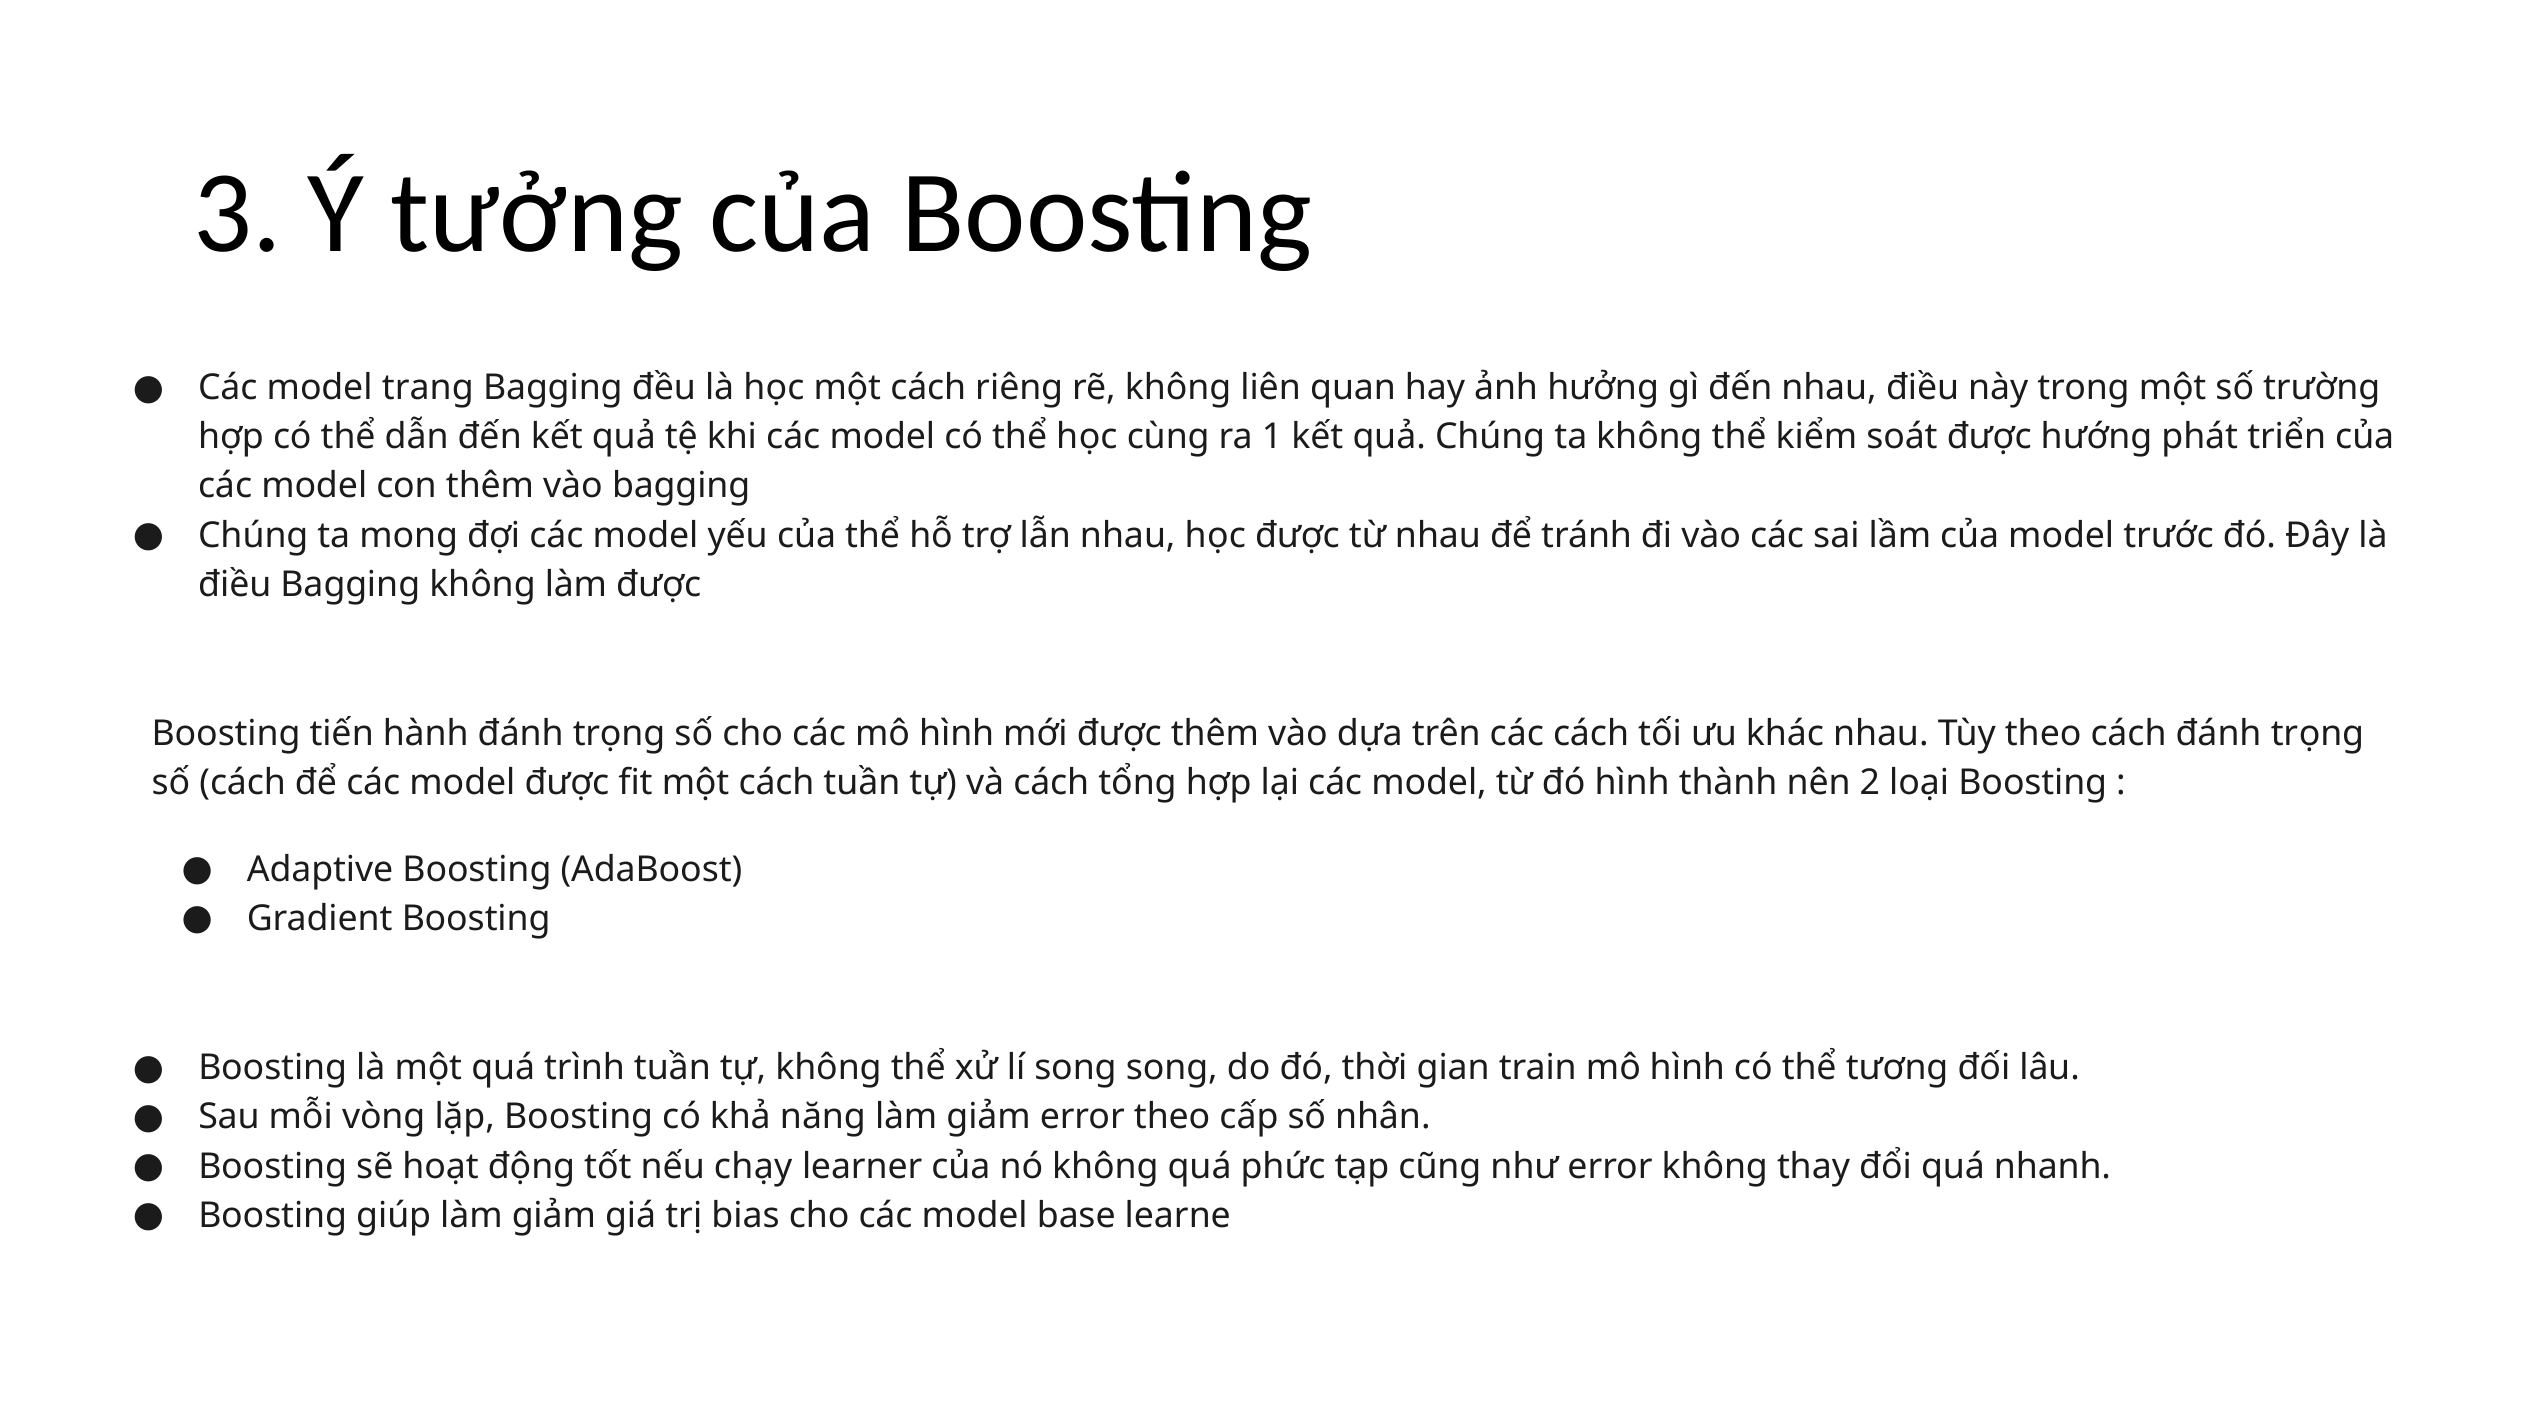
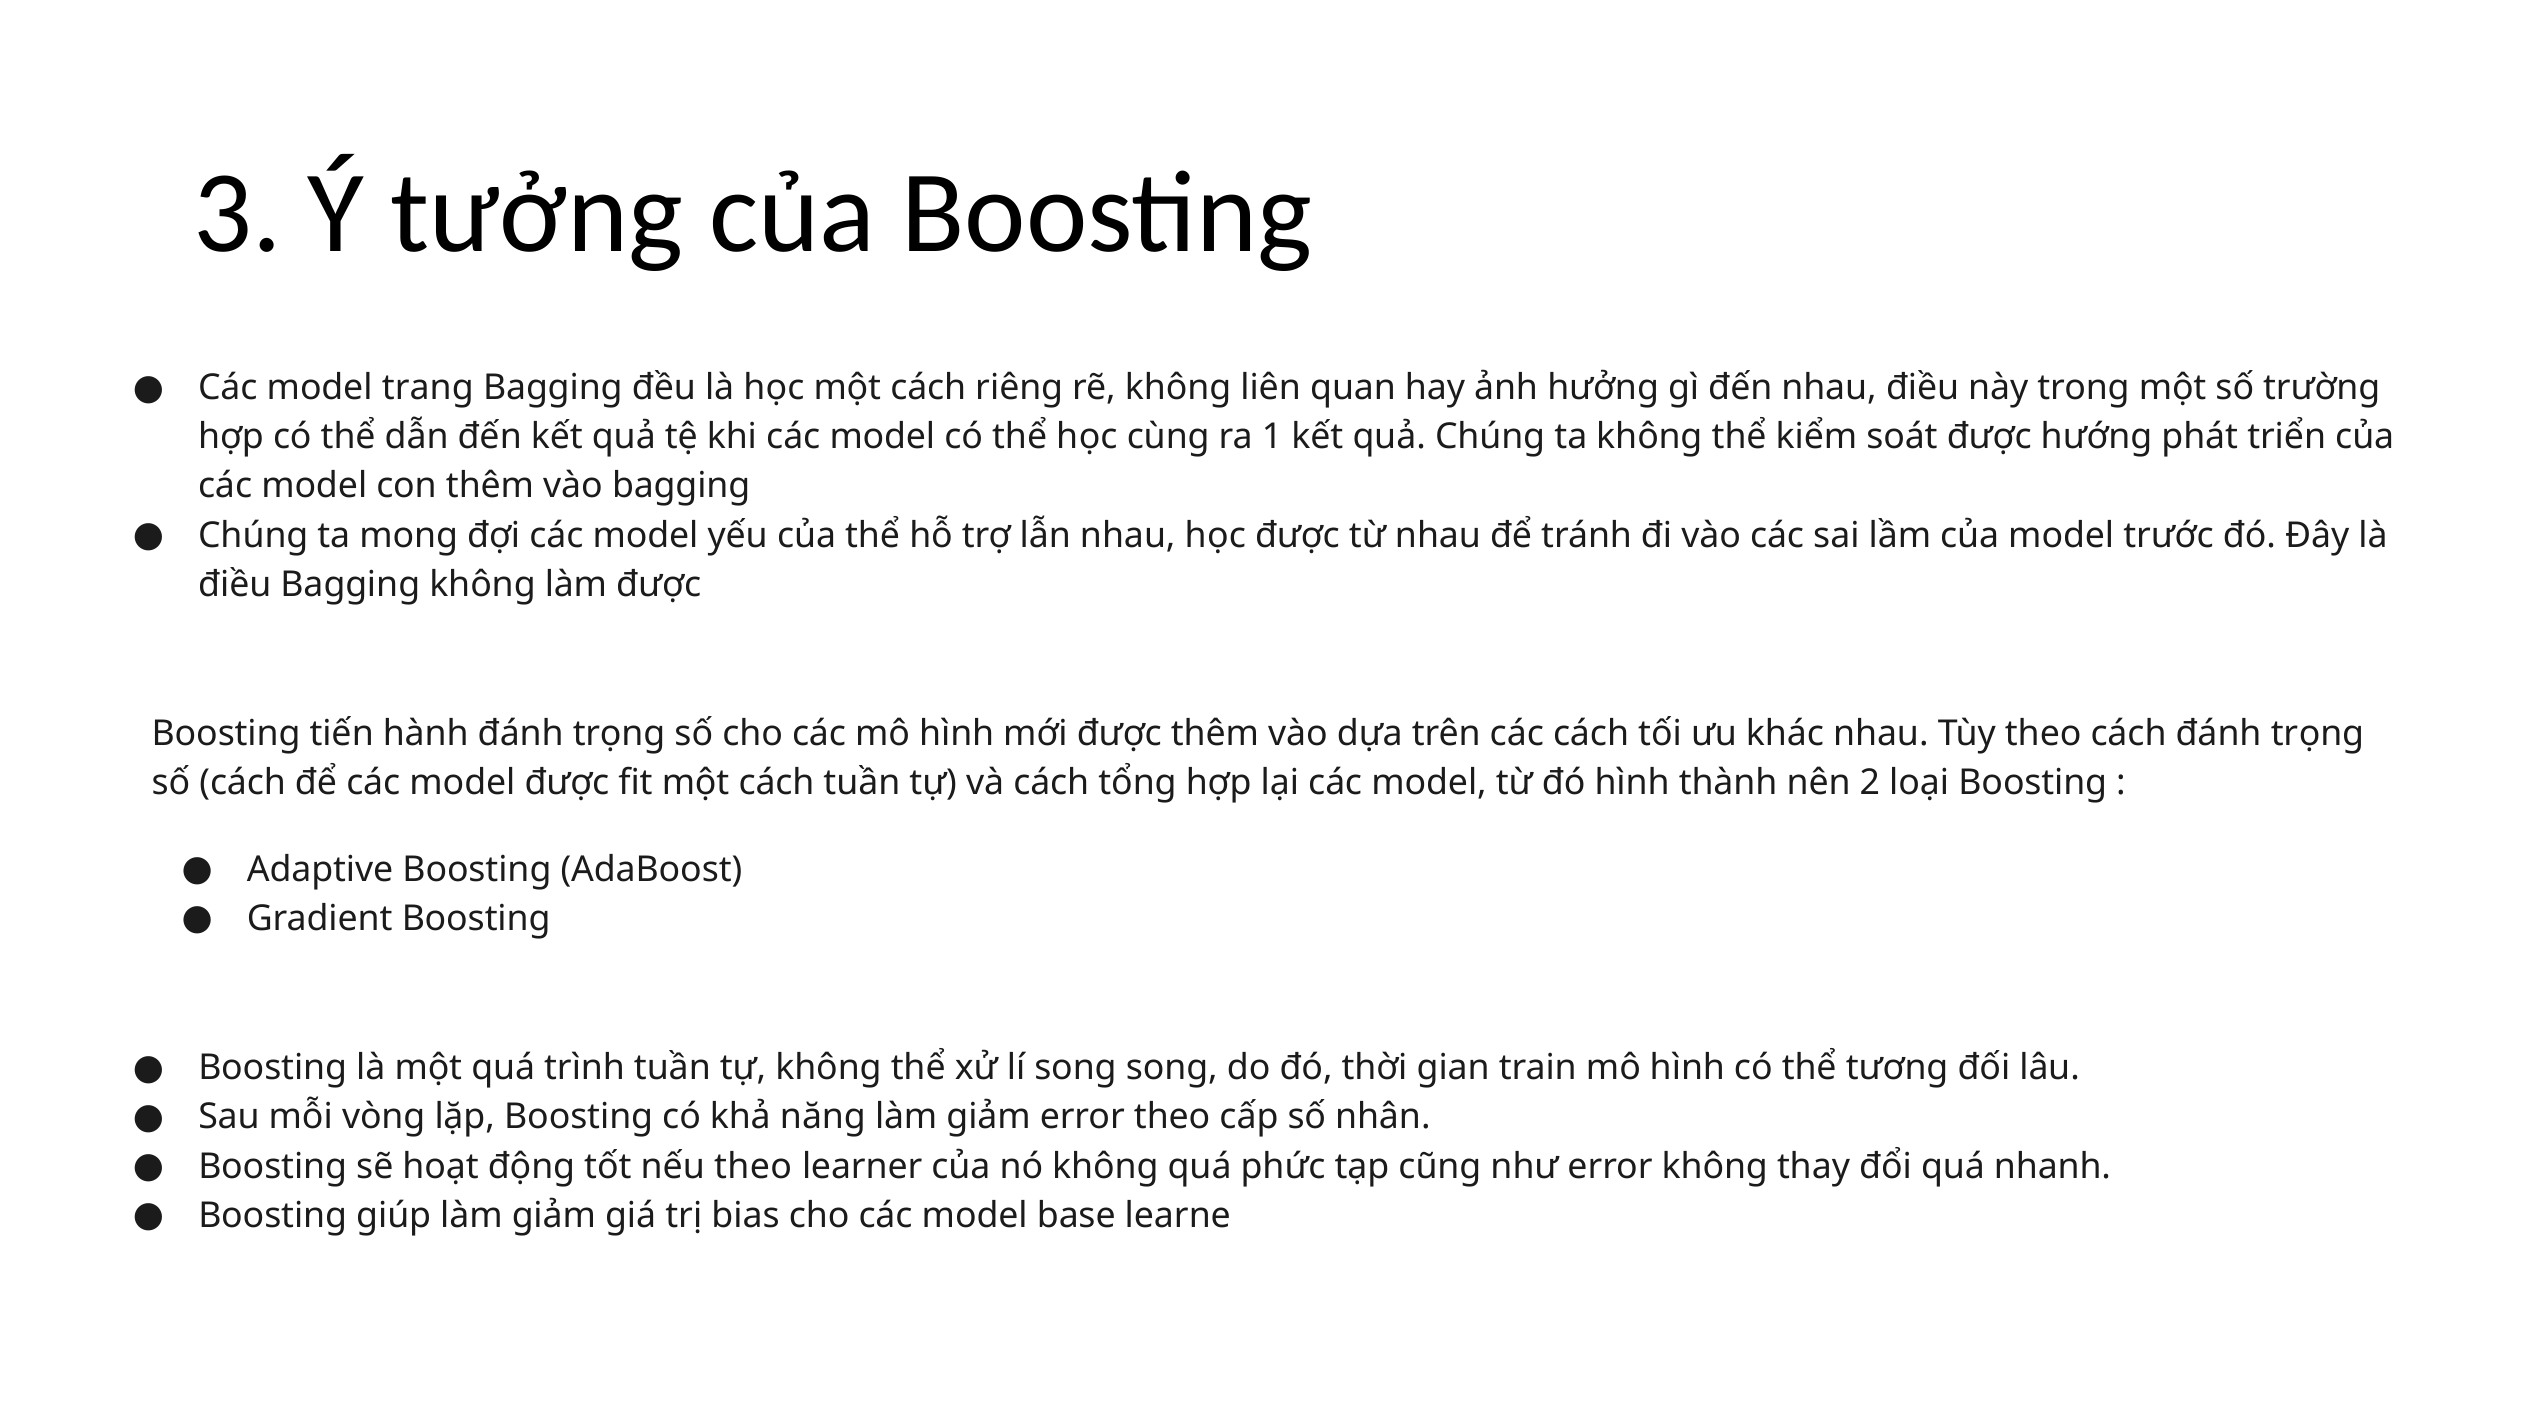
nếu chạy: chạy -> theo (753, 1166)
